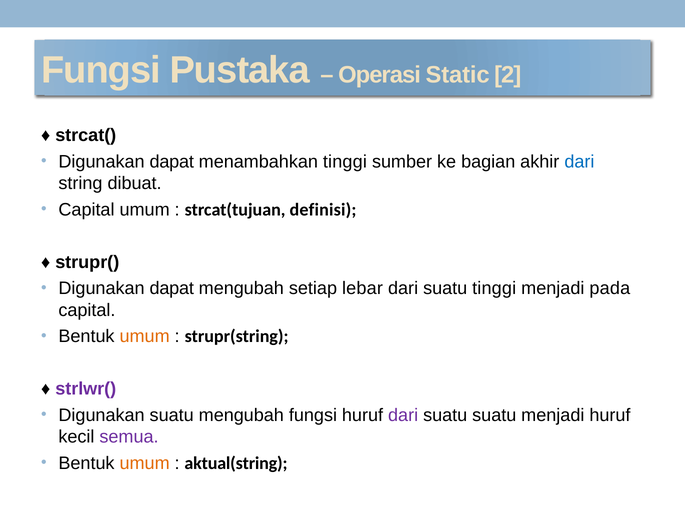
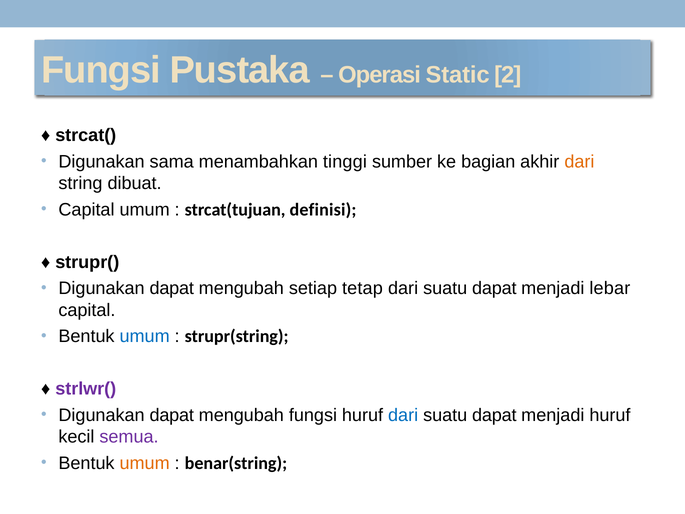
dapat: dapat -> sama (172, 162)
dari colour: blue -> orange (579, 162)
lebar: lebar -> tetap (362, 288)
tinggi: tinggi -> dapat (494, 288)
pada: pada -> lebar (610, 288)
umum colour: orange -> blue (145, 336)
suatu: suatu -> dapat (172, 415)
dari colour: purple -> blue (403, 415)
suatu: suatu -> dapat (494, 415)
aktual(string: aktual(string -> benar(string (236, 463)
